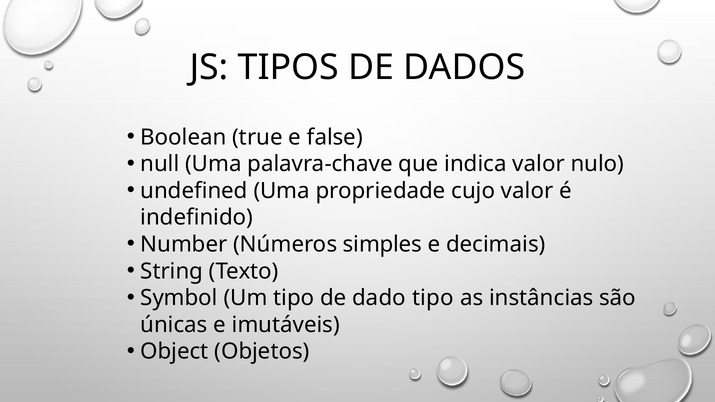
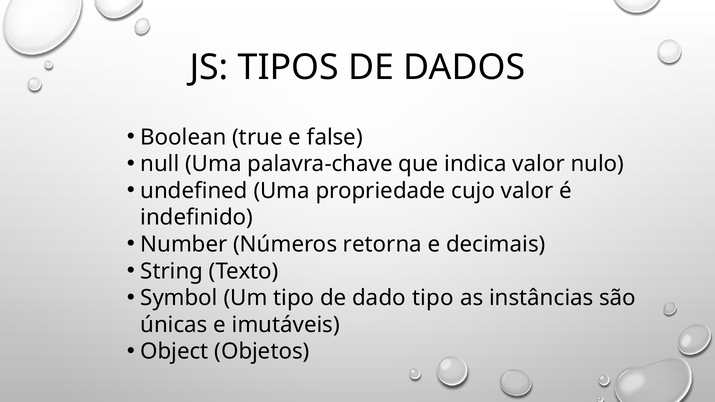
simples: simples -> retorna (382, 244)
